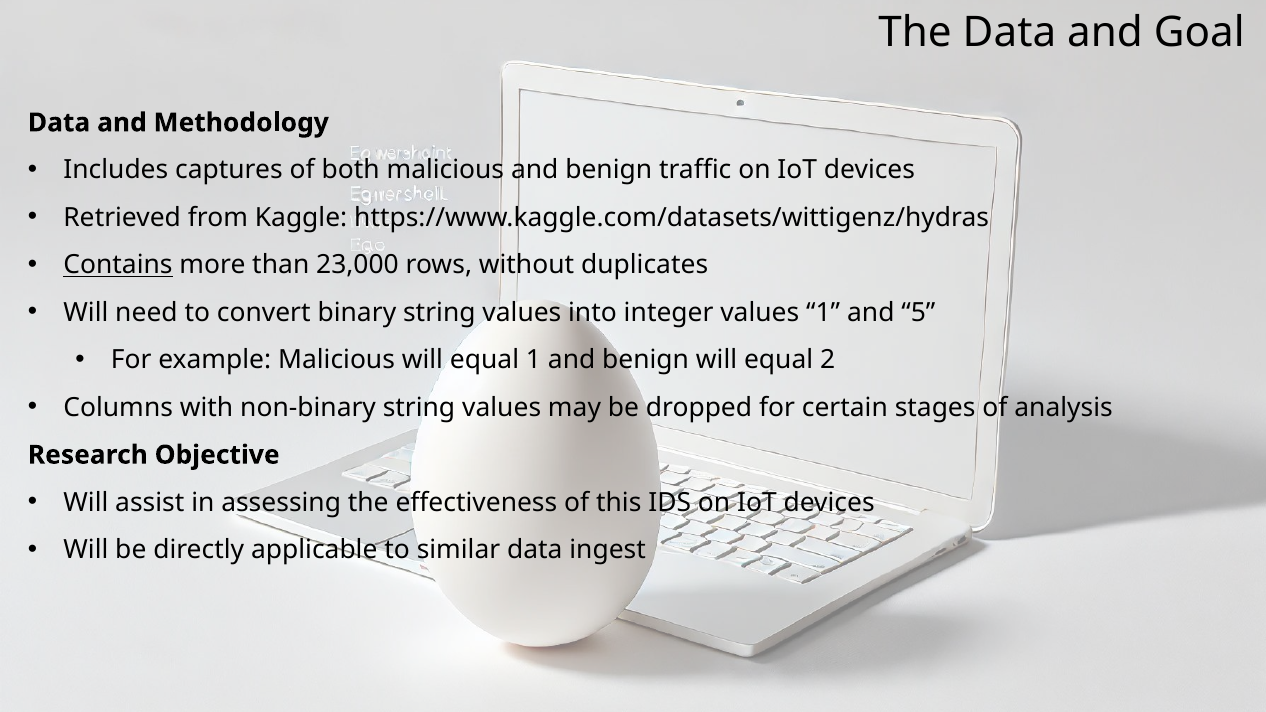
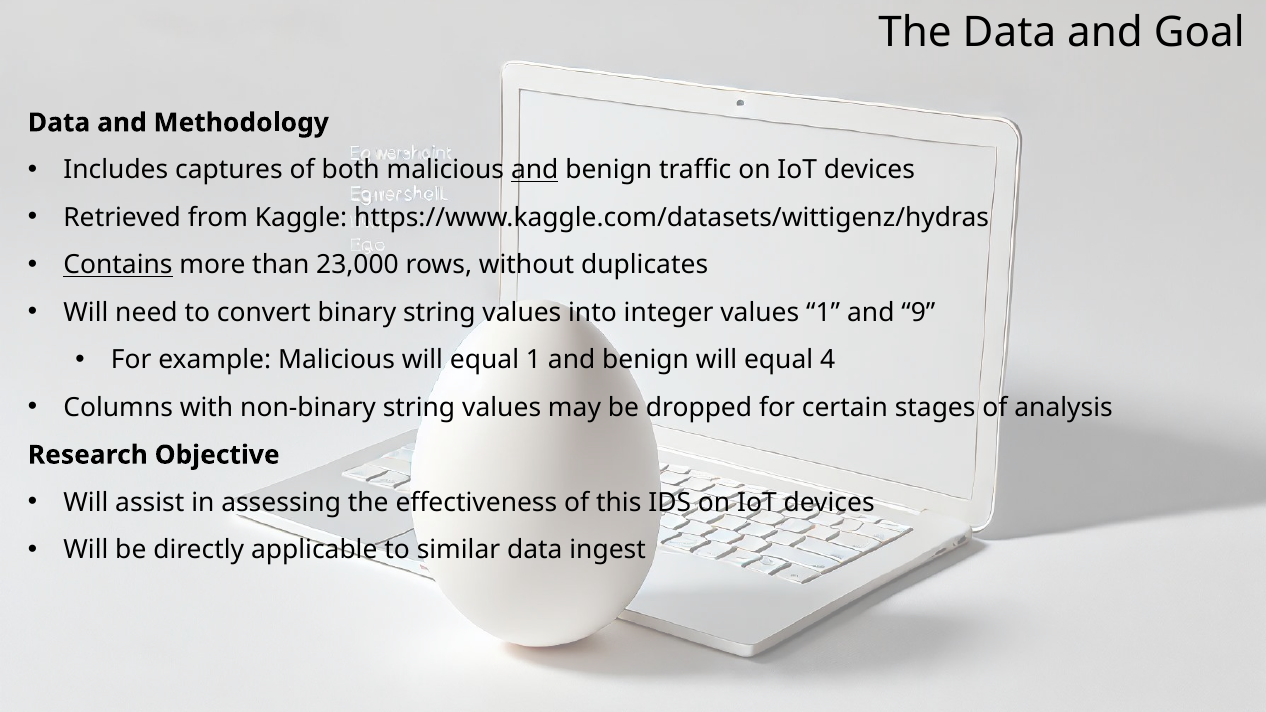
and underline: none -> present (535, 170)
5: 5 -> 9 (918, 313)
2: 2 -> 4 (828, 360)
